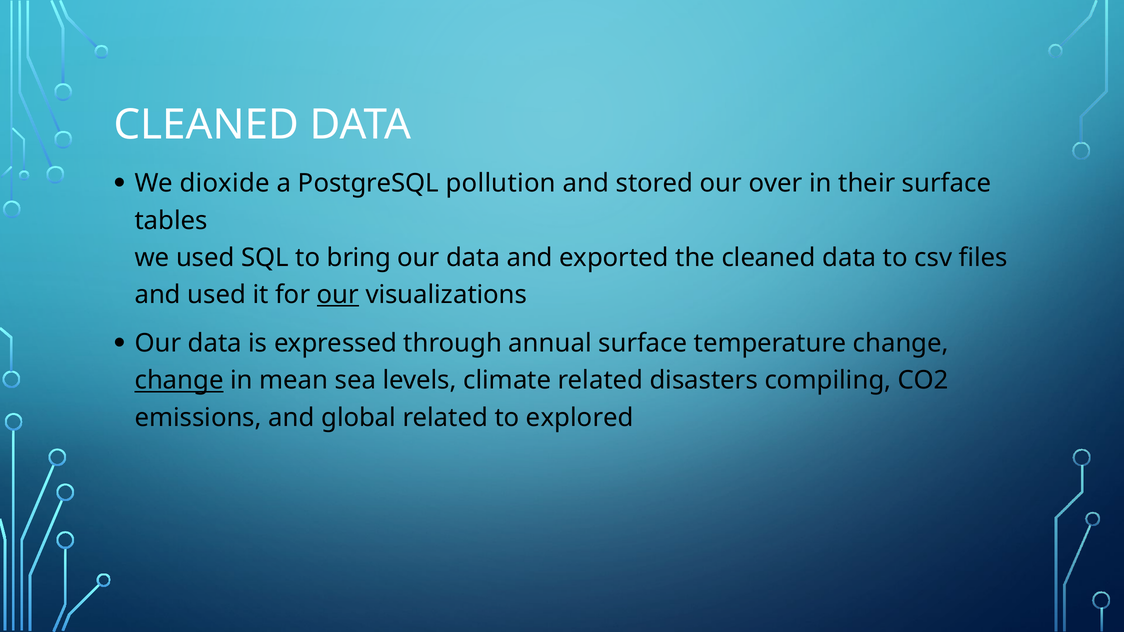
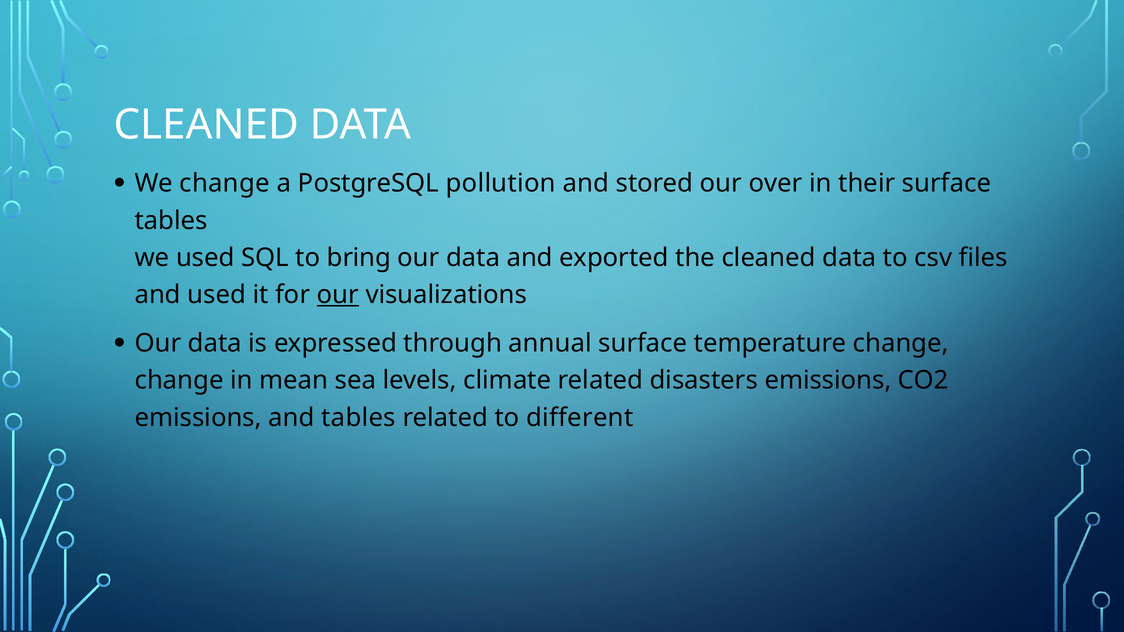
We dioxide: dioxide -> change (225, 184)
change underline: present -> none (179, 381)
disasters compiling: compiling -> emissions (828, 381)
and global: global -> tables (358, 418)
explored: explored -> different (580, 418)
